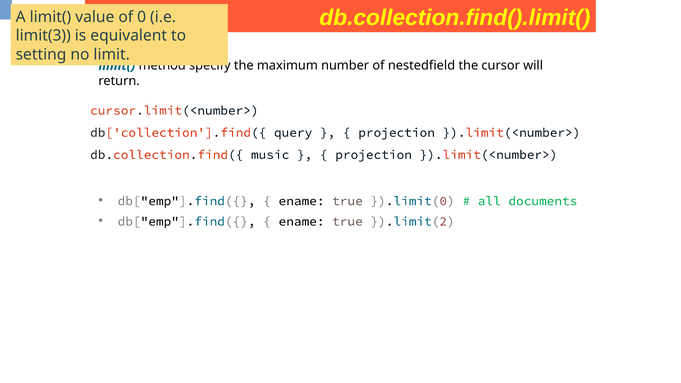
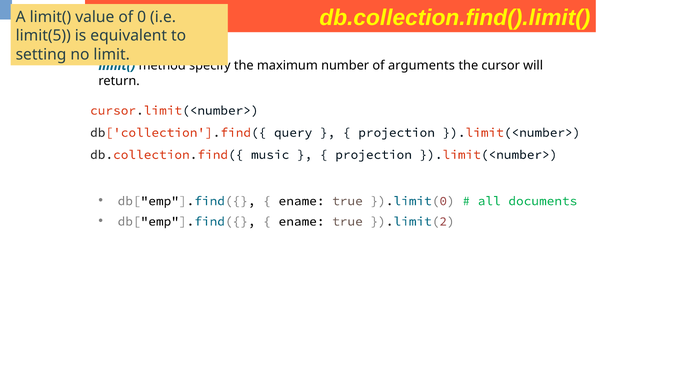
limit(3: limit(3 -> limit(5 (43, 36)
nestedfield: nestedfield -> arguments (421, 66)
